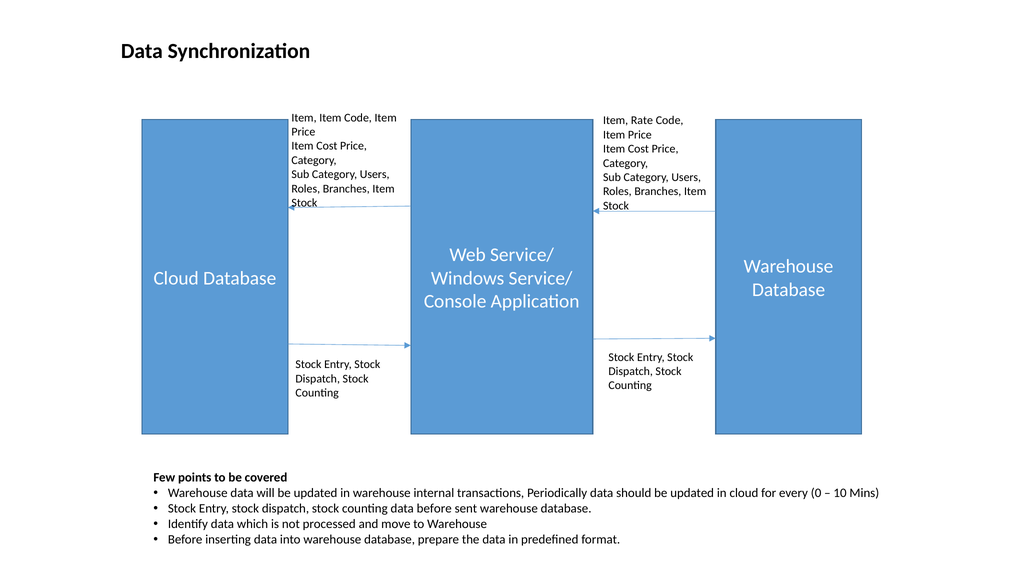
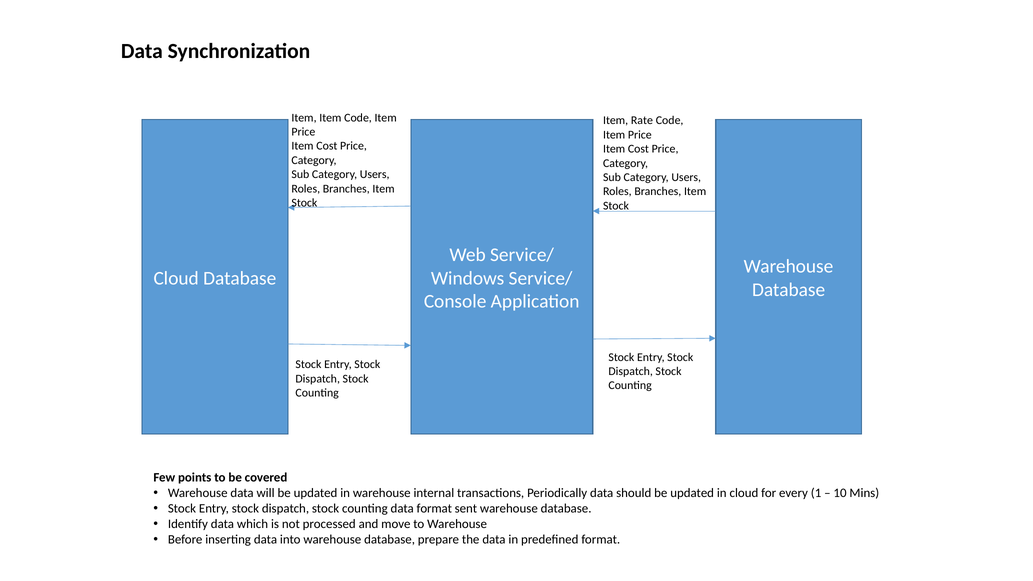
0: 0 -> 1 (816, 493)
data before: before -> format (434, 509)
